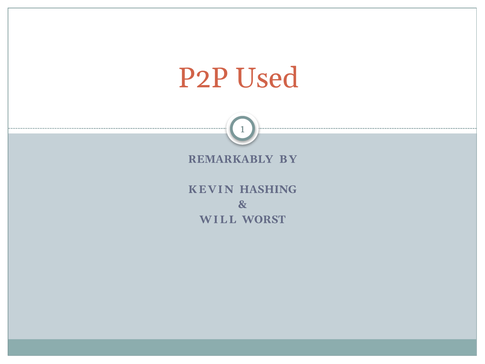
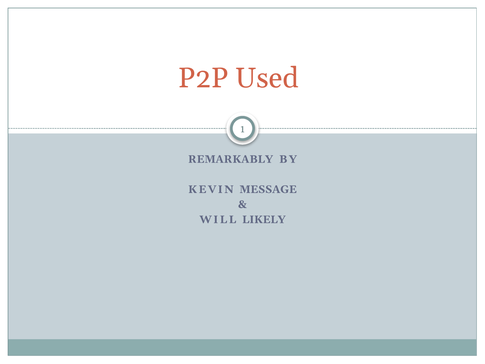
HASHING: HASHING -> MESSAGE (268, 189)
WORST: WORST -> LIKELY (264, 219)
